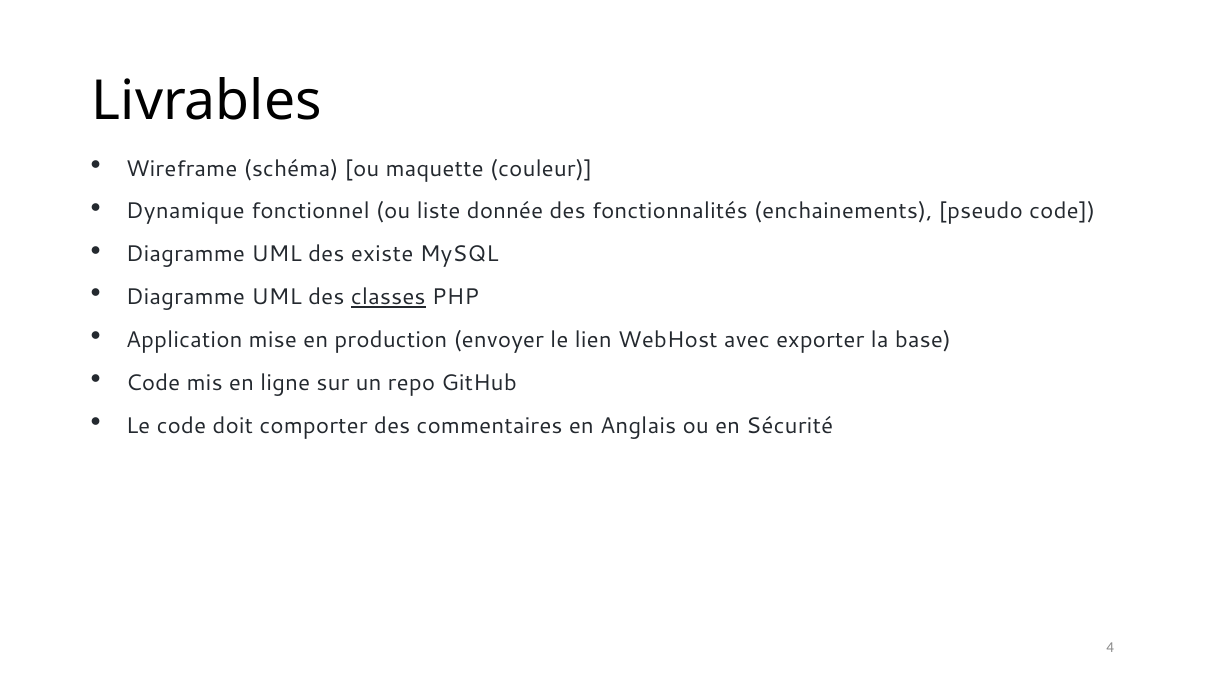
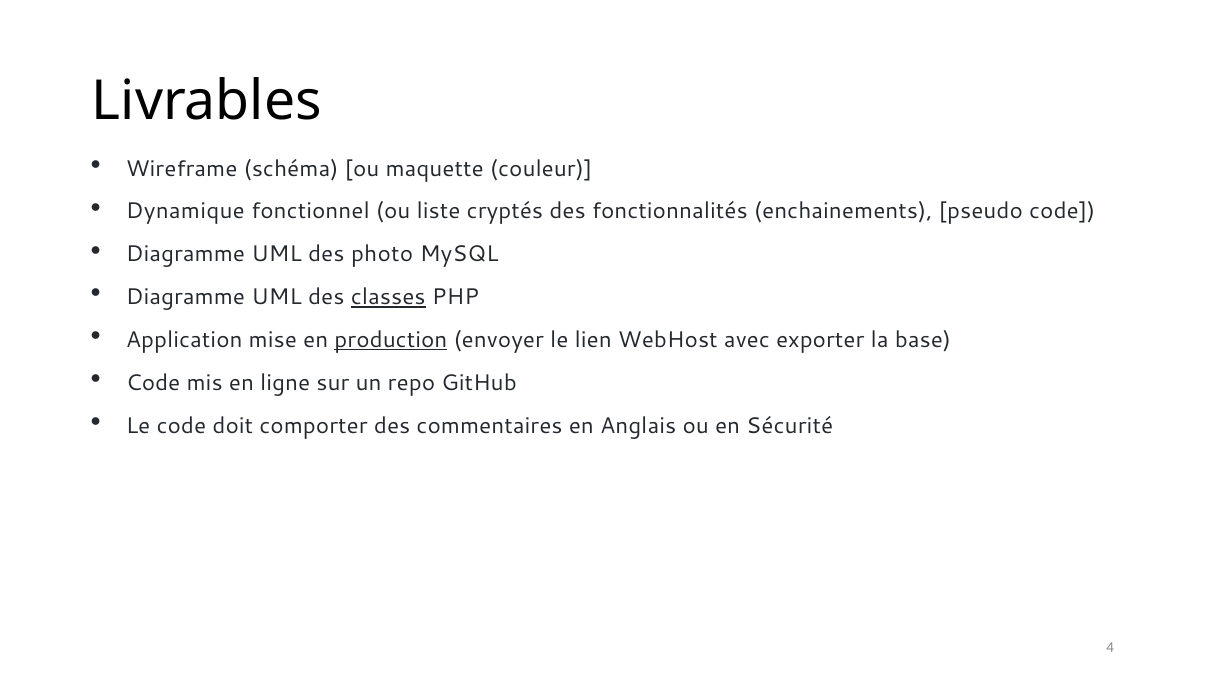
donnée: donnée -> cryptés (505, 212)
existe: existe -> photo (382, 254)
production underline: none -> present (391, 340)
